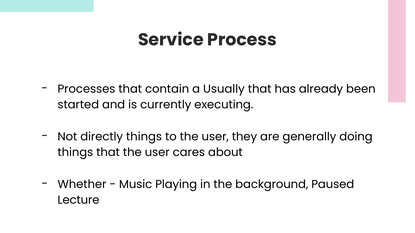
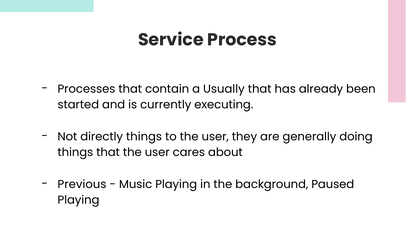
Whether: Whether -> Previous (82, 185)
Lecture: Lecture -> Playing (78, 201)
